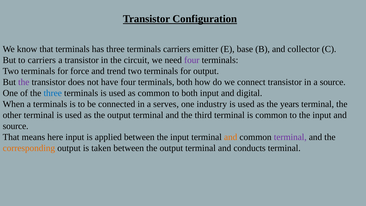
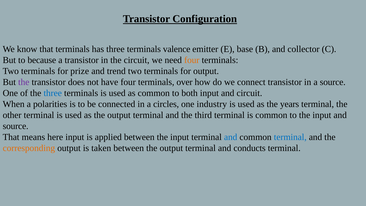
terminals carriers: carriers -> valence (177, 49)
to carriers: carriers -> because (42, 60)
four colour: purple -> orange (192, 60)
force: force -> prize (80, 71)
terminals both: both -> over (185, 82)
and digital: digital -> circuit (249, 93)
a terminals: terminals -> polarities (50, 104)
serves: serves -> circles (166, 104)
and colour: orange -> blue (231, 137)
terminal colour: purple -> blue (290, 137)
